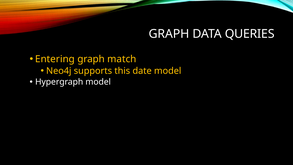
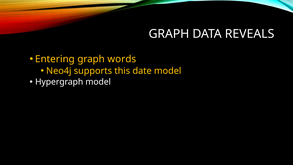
QUERIES: QUERIES -> REVEALS (250, 34)
match: match -> words (122, 59)
